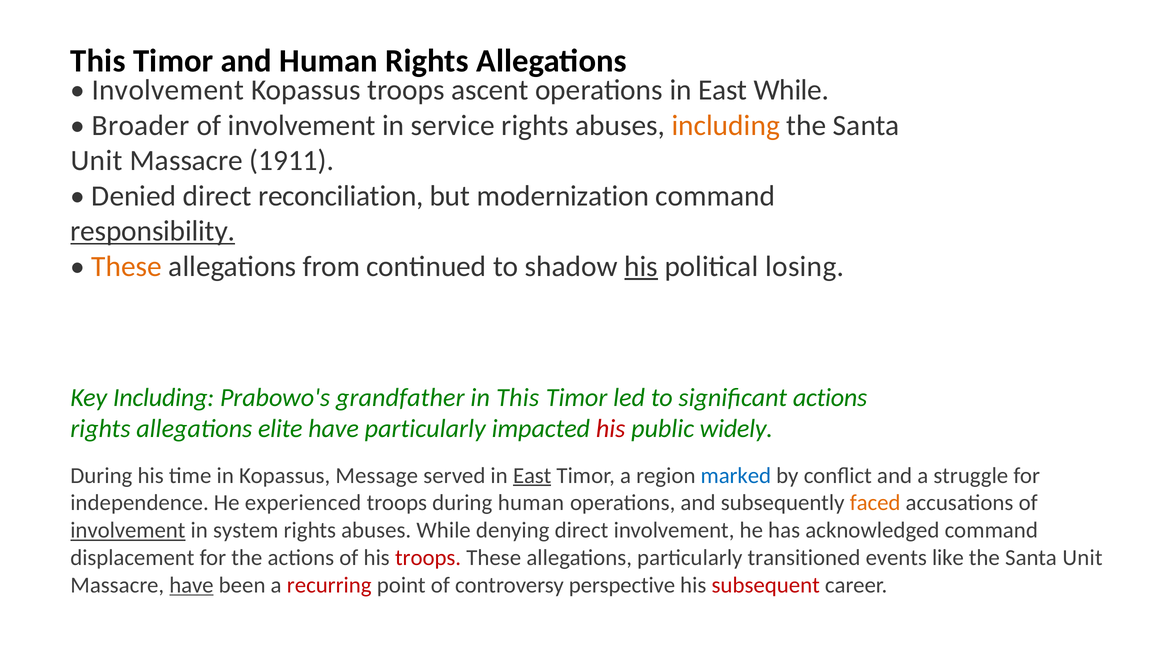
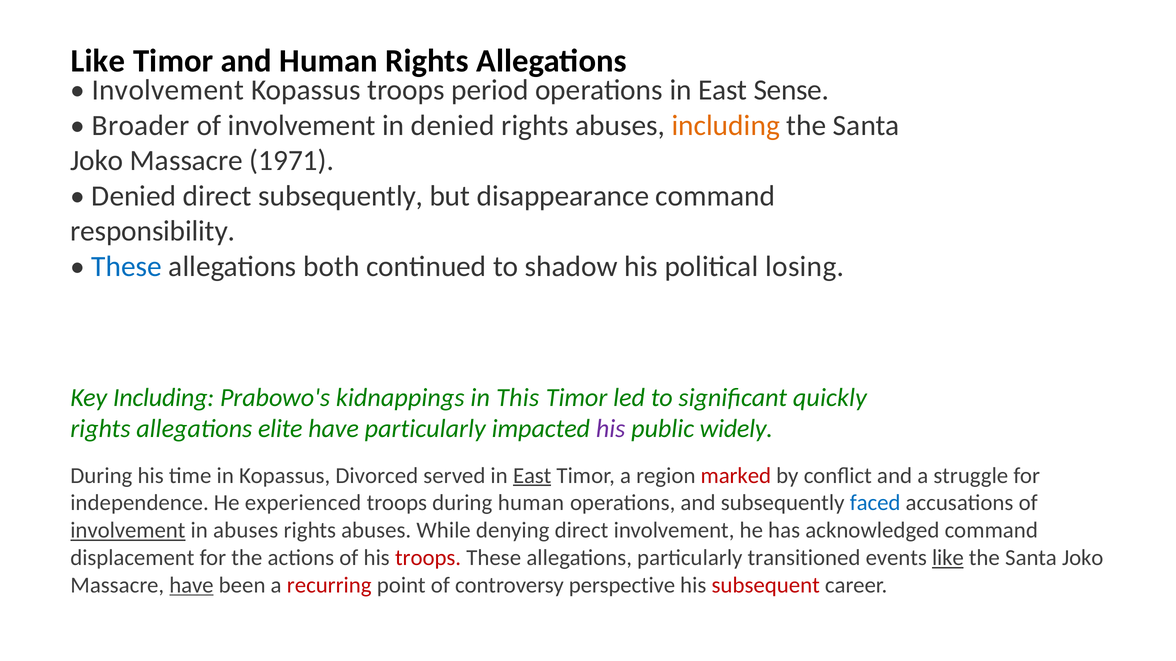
This: This -> Like (98, 61)
ascent: ascent -> period (490, 90)
East While: While -> Sense (791, 90)
in service: service -> denied (453, 126)
Unit: Unit -> Joko (97, 161)
1911: 1911 -> 1971 (292, 161)
direct reconciliation: reconciliation -> subsequently (341, 196)
modernization: modernization -> disappearance (563, 196)
responsibility underline: present -> none (153, 231)
These colour: orange -> blue (127, 267)
from: from -> both (331, 267)
his underline: present -> none (641, 267)
grandfather: grandfather -> kidnappings (400, 398)
significant actions: actions -> quickly (830, 398)
his colour: red -> purple (611, 429)
Message: Message -> Divorced (377, 476)
marked colour: blue -> red (736, 476)
faced colour: orange -> blue (875, 503)
in system: system -> abuses (246, 531)
like underline: none -> present (948, 558)
Unit: Unit -> Joko (1083, 558)
